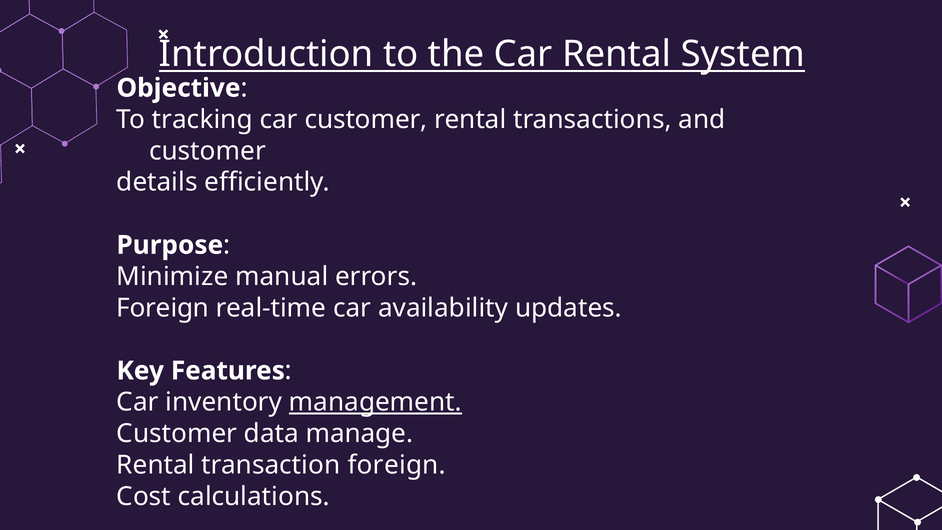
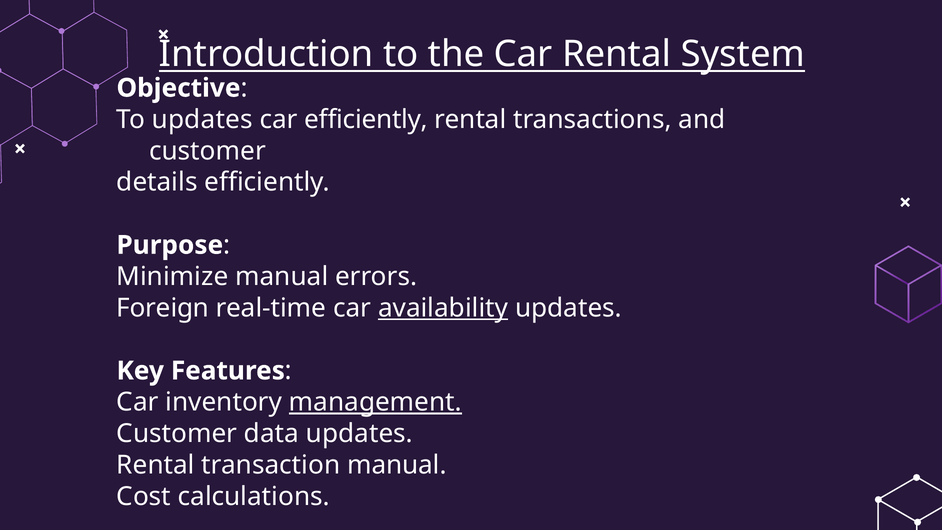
To tracking: tracking -> updates (202, 119)
car customer: customer -> efficiently (366, 119)
availability underline: none -> present (443, 308)
data manage: manage -> updates (359, 434)
transaction foreign: foreign -> manual (397, 465)
